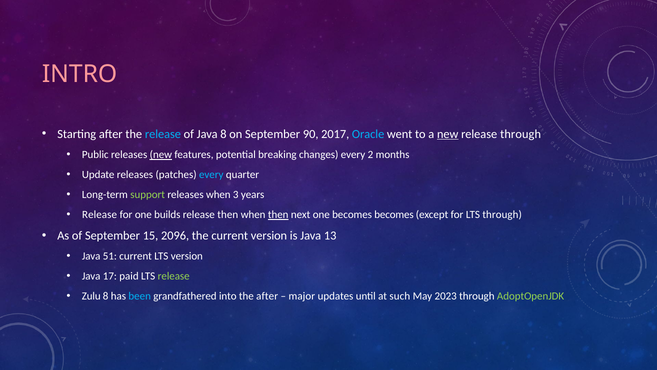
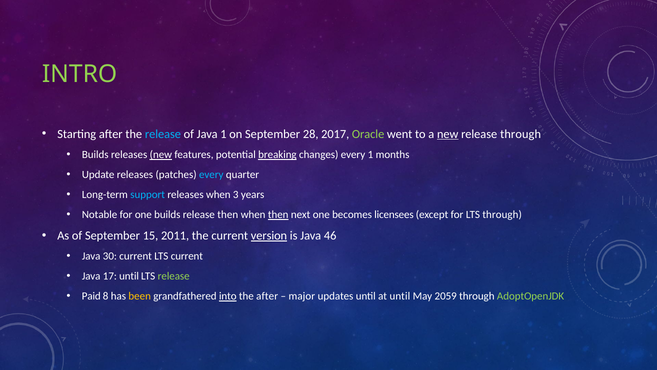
INTRO colour: pink -> light green (80, 74)
Java 8: 8 -> 1 (223, 134)
90: 90 -> 28 (311, 134)
Oracle colour: light blue -> light green (368, 134)
Public: Public -> Builds (95, 155)
breaking underline: none -> present (277, 155)
every 2: 2 -> 1 (370, 155)
support colour: light green -> light blue (148, 195)
Release: Release -> Notable (100, 214)
becomes becomes: becomes -> licensees (394, 214)
2096: 2096 -> 2011 (175, 235)
version underline: none -> present (269, 235)
13: 13 -> 46 (330, 235)
51: 51 -> 30 (110, 256)
LTS version: version -> current (187, 256)
17 paid: paid -> until (129, 276)
Zulu: Zulu -> Paid (91, 296)
been colour: light blue -> yellow (140, 296)
into underline: none -> present (228, 296)
at such: such -> until (400, 296)
2023: 2023 -> 2059 (446, 296)
